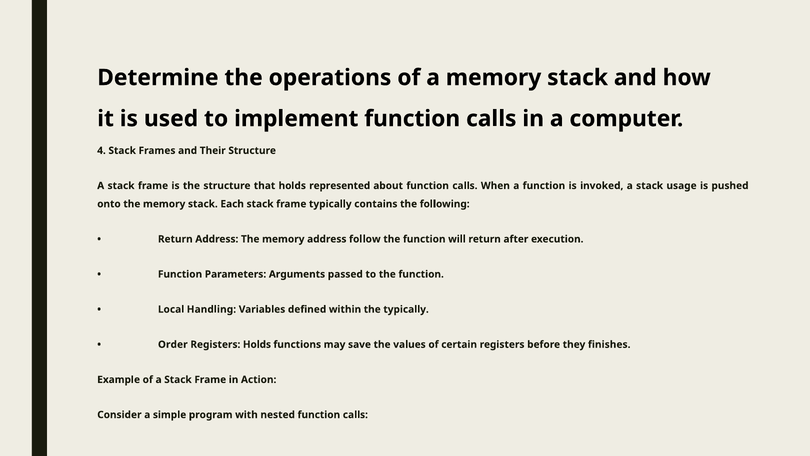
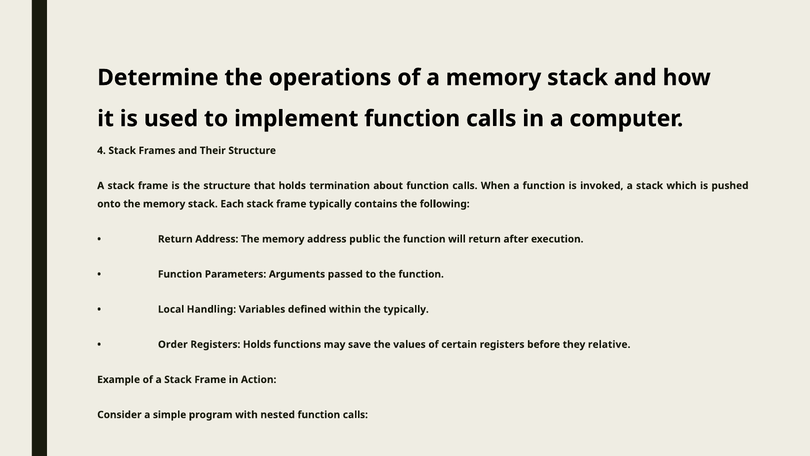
represented: represented -> termination (340, 186)
usage: usage -> which (682, 186)
follow: follow -> public (365, 239)
finishes: finishes -> relative (609, 344)
